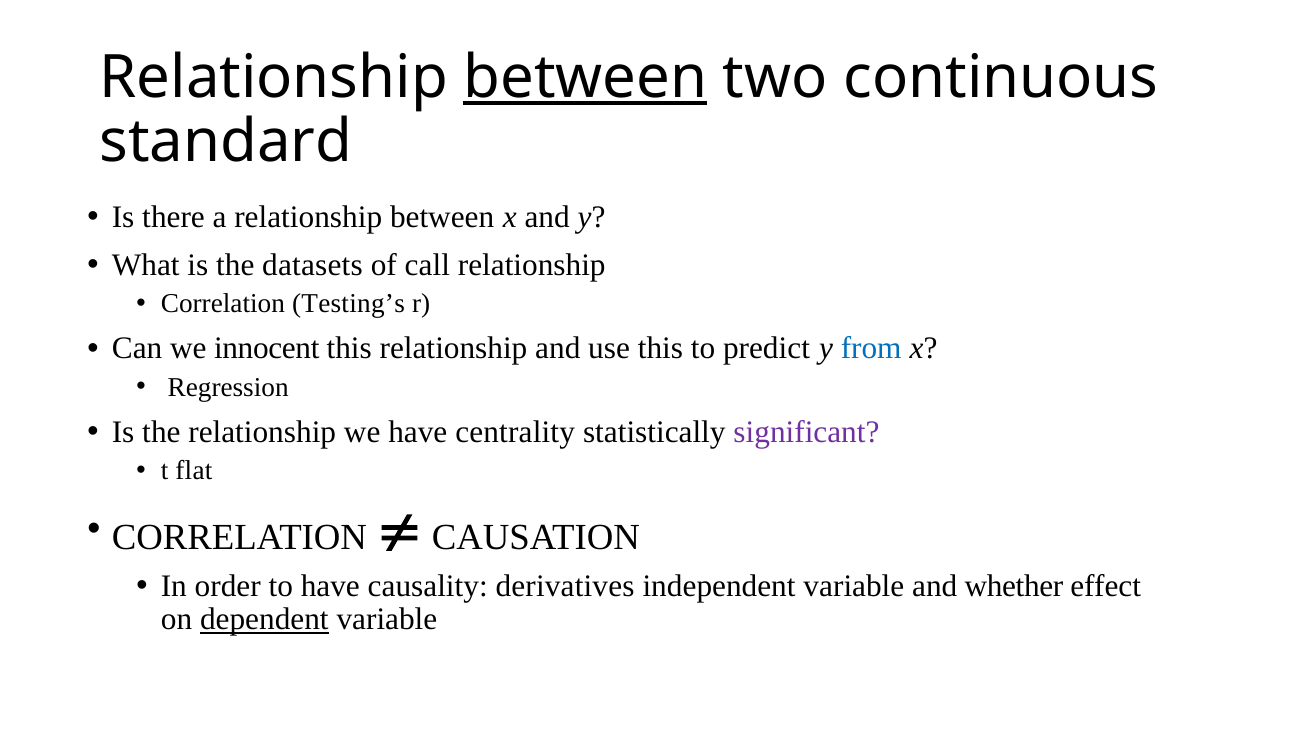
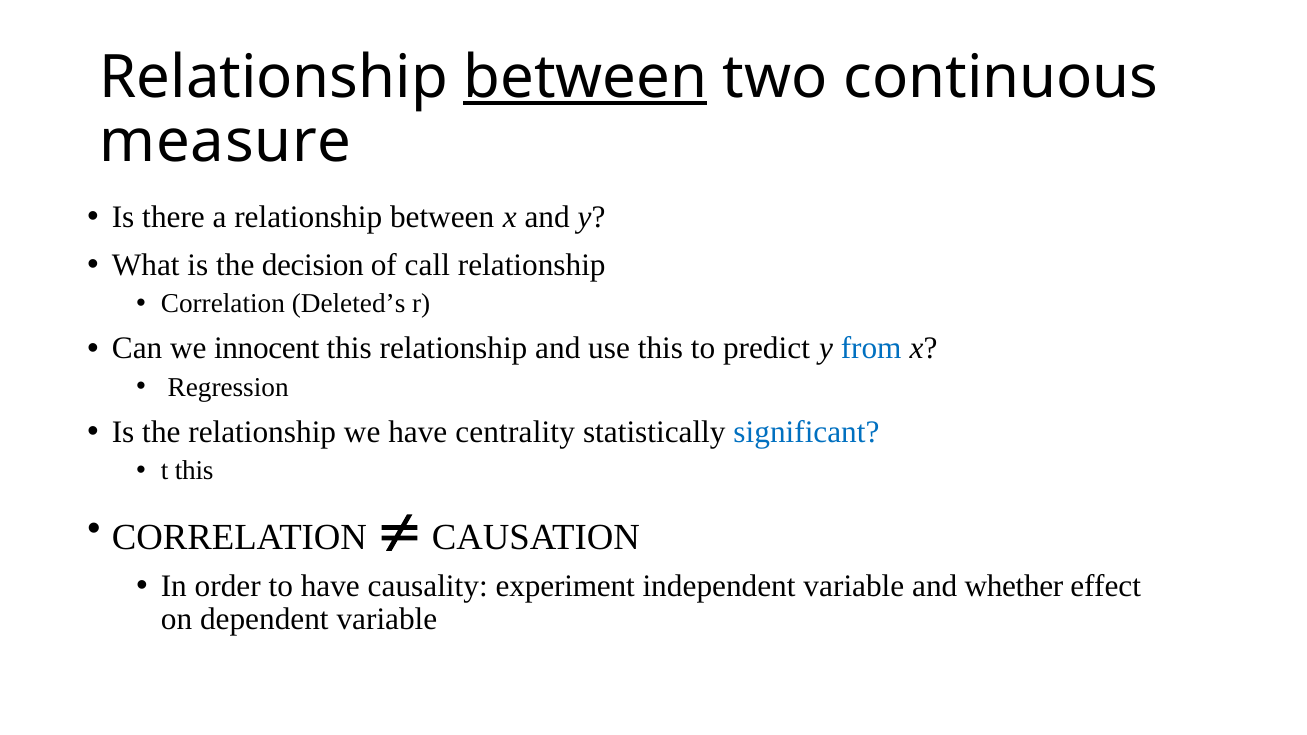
standard: standard -> measure (226, 142)
datasets: datasets -> decision (313, 265)
Testing’s: Testing’s -> Deleted’s (349, 304)
significant colour: purple -> blue (806, 432)
t flat: flat -> this (194, 471)
derivatives: derivatives -> experiment (565, 586)
dependent underline: present -> none (264, 620)
